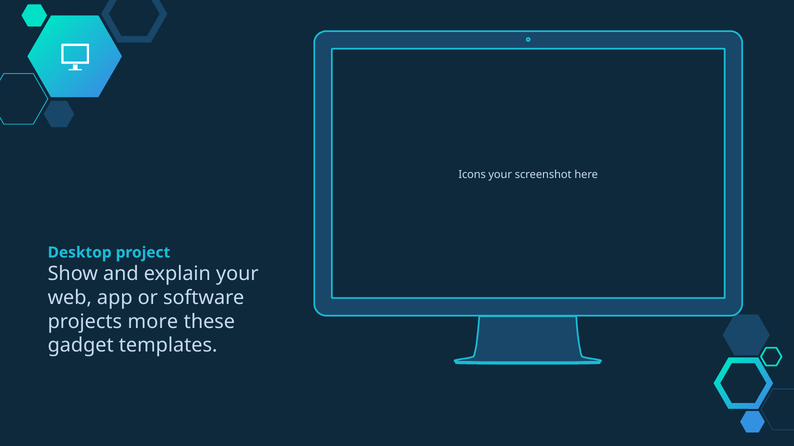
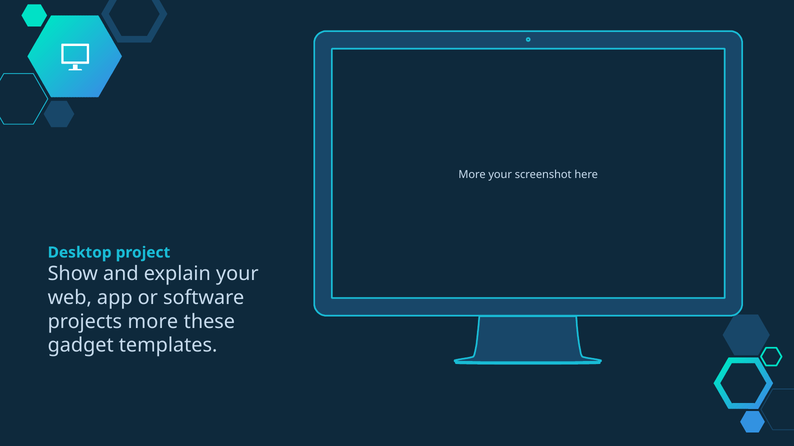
Icons: Icons -> More (472, 175)
